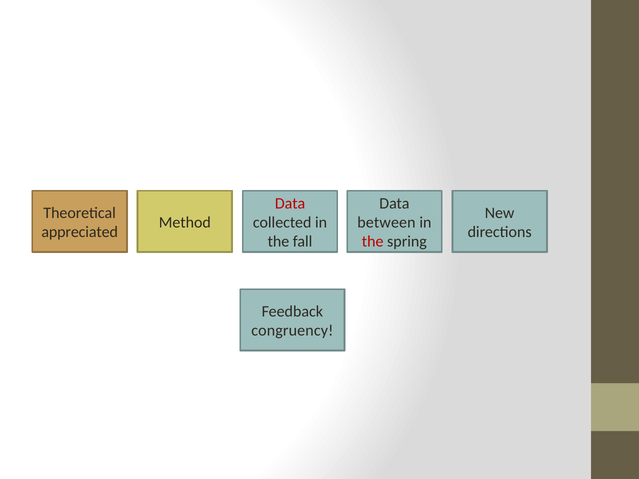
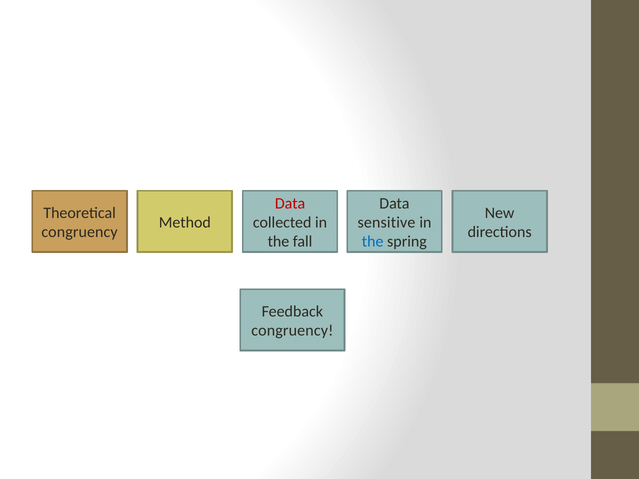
between: between -> sensitive (386, 223)
appreciated: appreciated -> congruency (80, 232)
the colour: red -> blue (373, 242)
